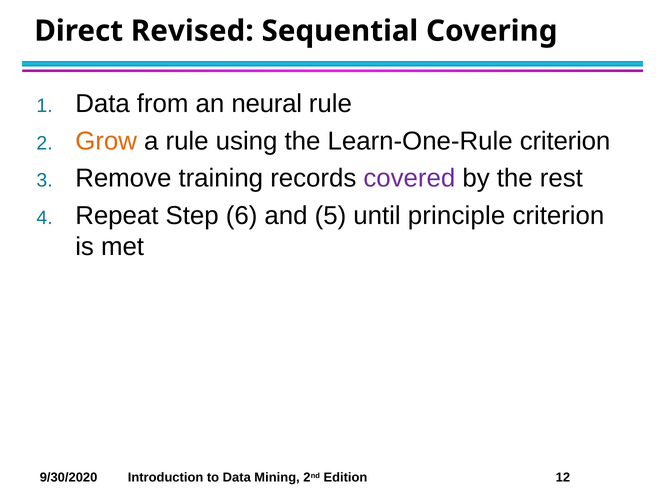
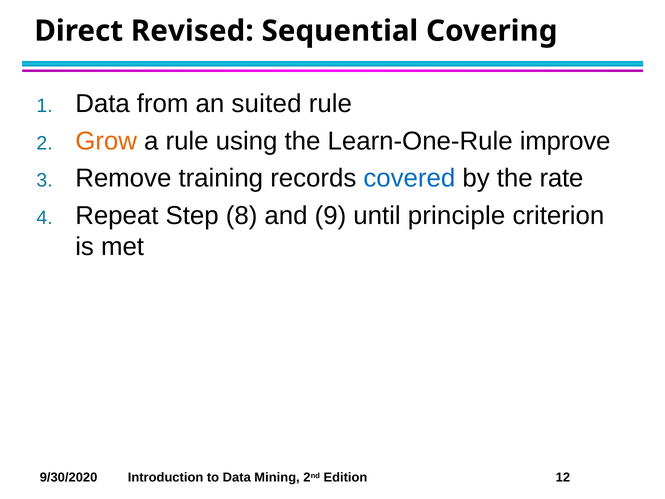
neural: neural -> suited (266, 104)
Learn-One-Rule criterion: criterion -> improve (565, 141)
covered colour: purple -> blue (409, 178)
rest: rest -> rate (561, 178)
6: 6 -> 8 (242, 216)
5: 5 -> 9 (331, 216)
